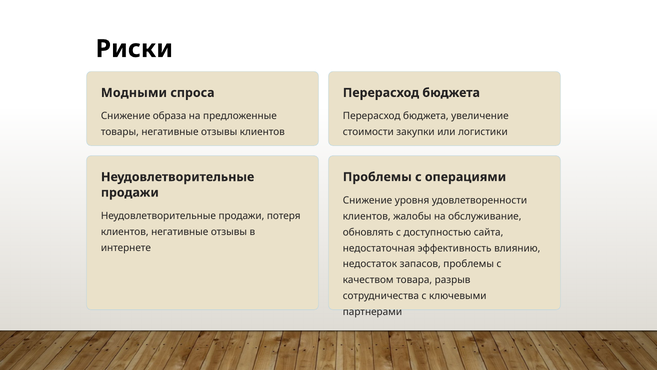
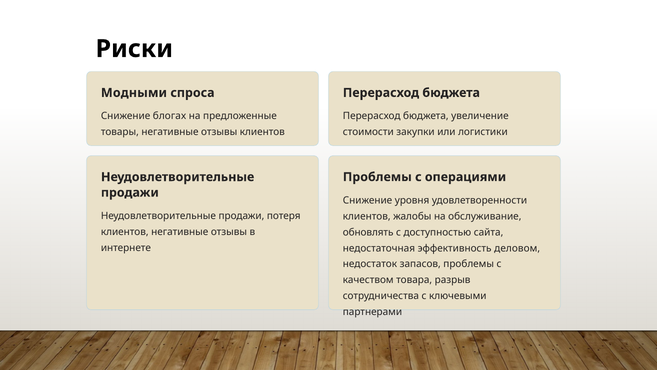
образа: образа -> блогах (169, 116)
влиянию: влиянию -> деловом (517, 248)
